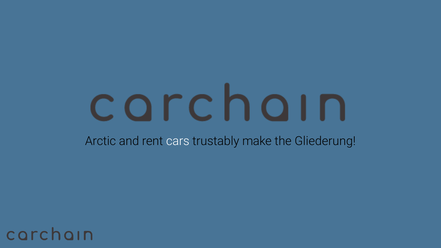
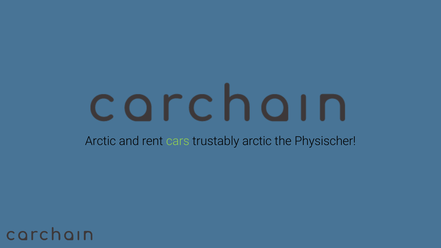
cars colour: white -> light green (178, 141)
trustably make: make -> arctic (257, 141)
Gliederung: Gliederung -> Physischer (325, 141)
